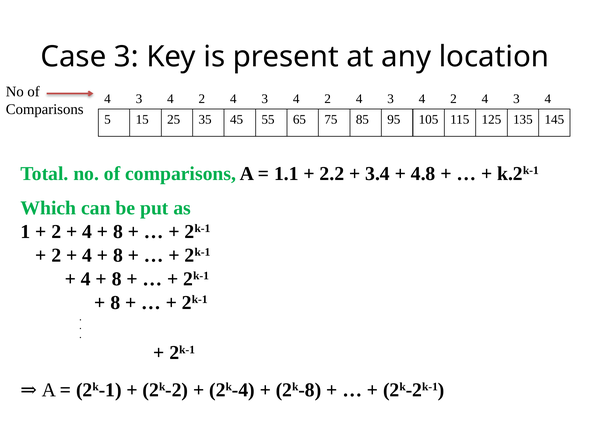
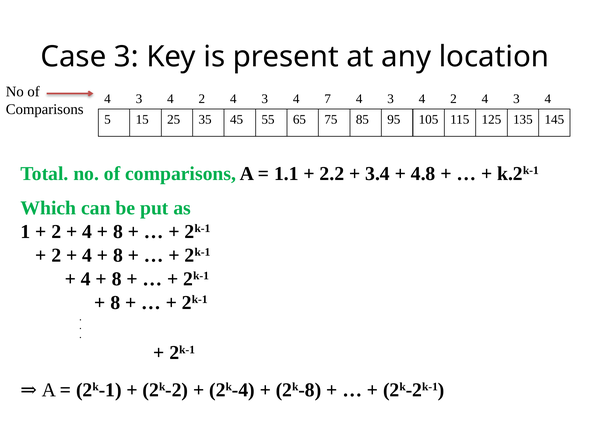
2: 2 -> 7 (328, 99)
